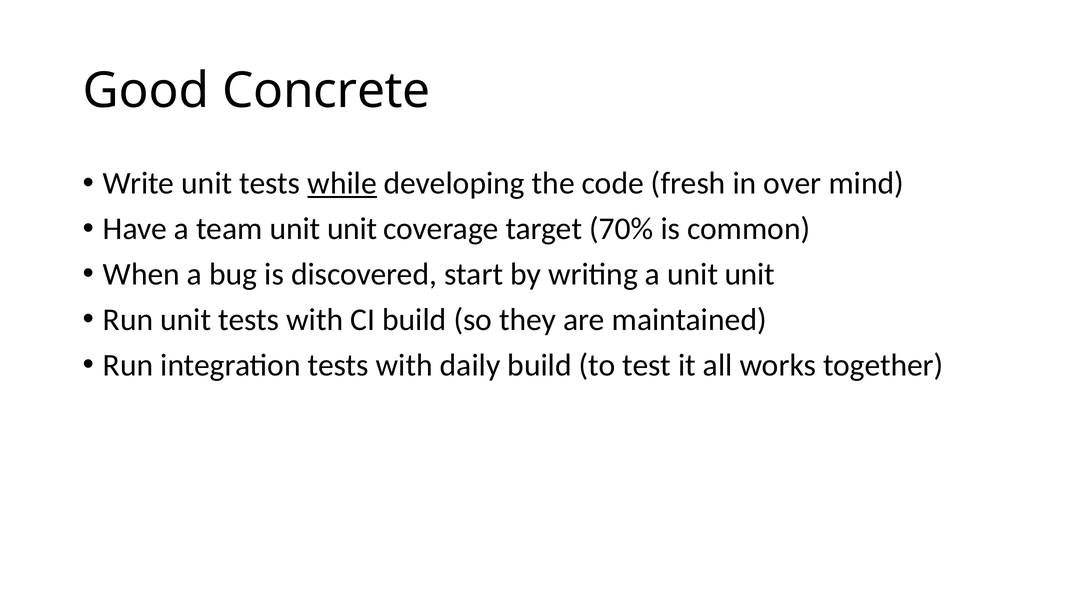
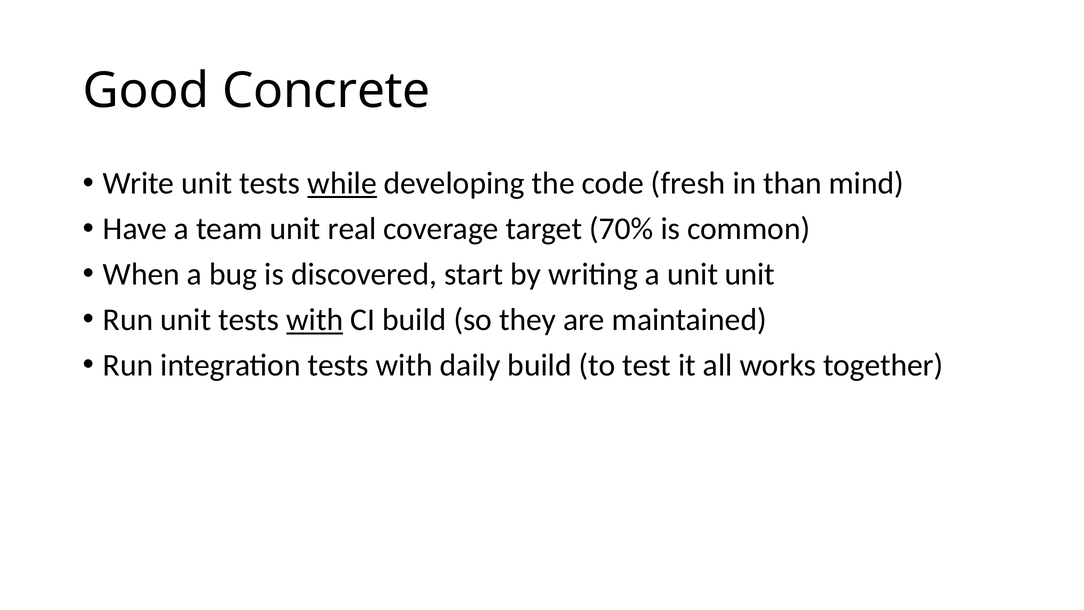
over: over -> than (793, 183)
team unit unit: unit -> real (352, 229)
with underline: none -> present (315, 320)
